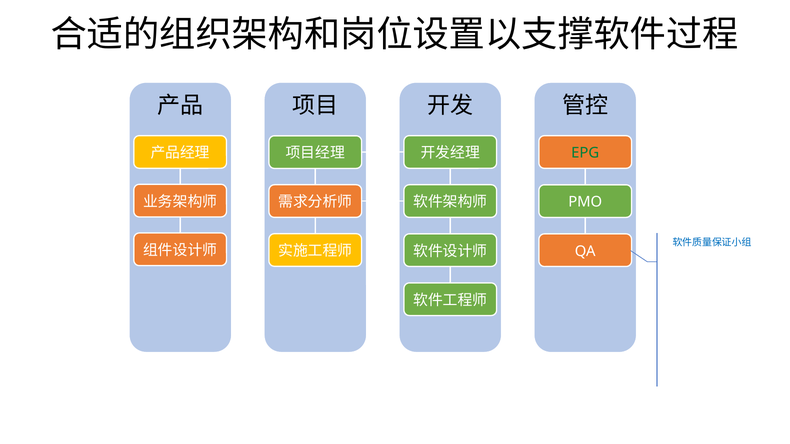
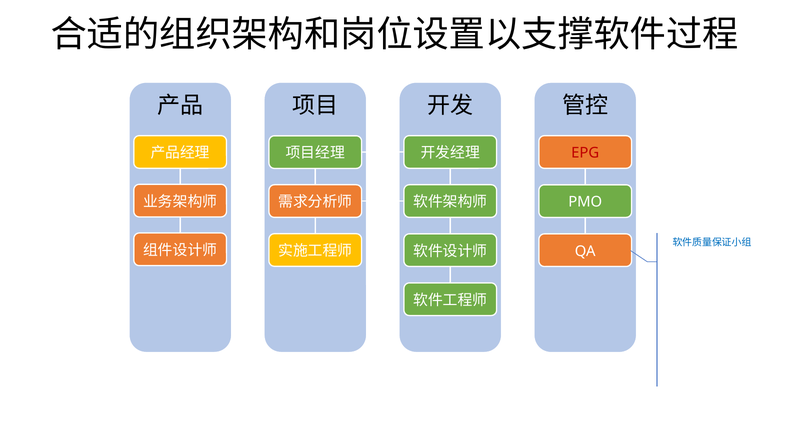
EPG colour: green -> red (585, 153)
